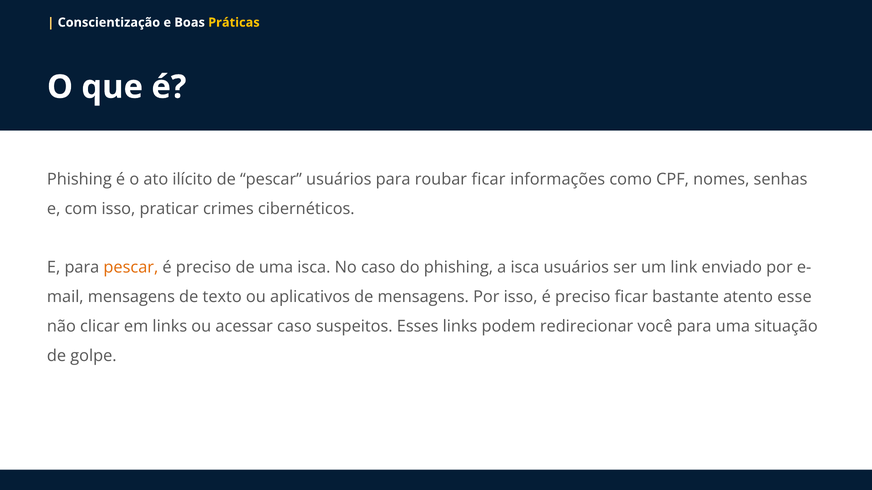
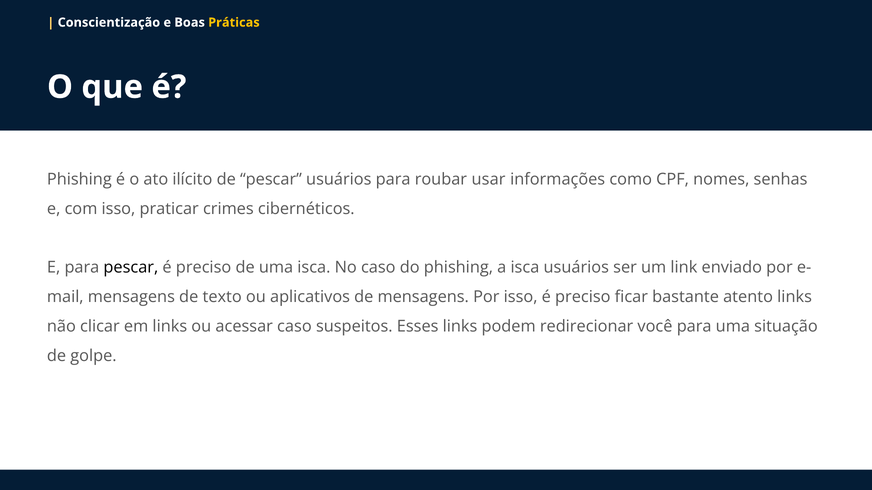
roubar ficar: ficar -> usar (489, 179)
pescar colour: orange -> black (131, 268)
atento esse: esse -> links (795, 297)
